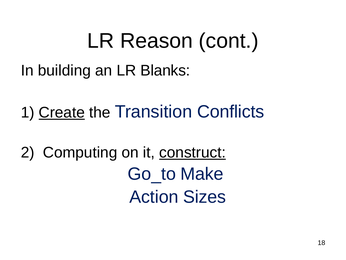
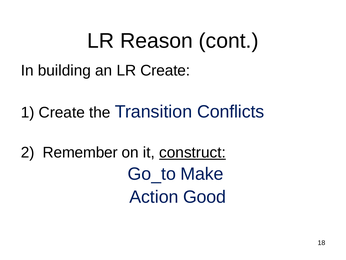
LR Blanks: Blanks -> Create (165, 70)
Create underline: present -> none (62, 112)
Computing: Computing -> Remember (80, 152)
Sizes: Sizes -> Good (205, 197)
